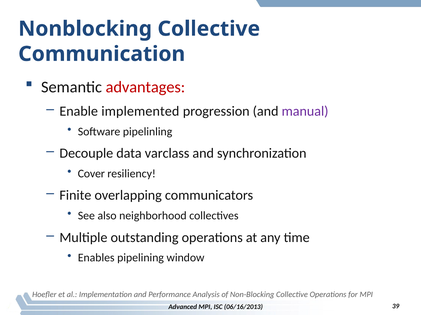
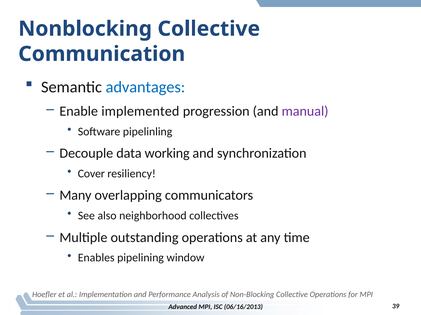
advantages colour: red -> blue (145, 87)
varclass: varclass -> working (167, 154)
Finite: Finite -> Many (75, 196)
